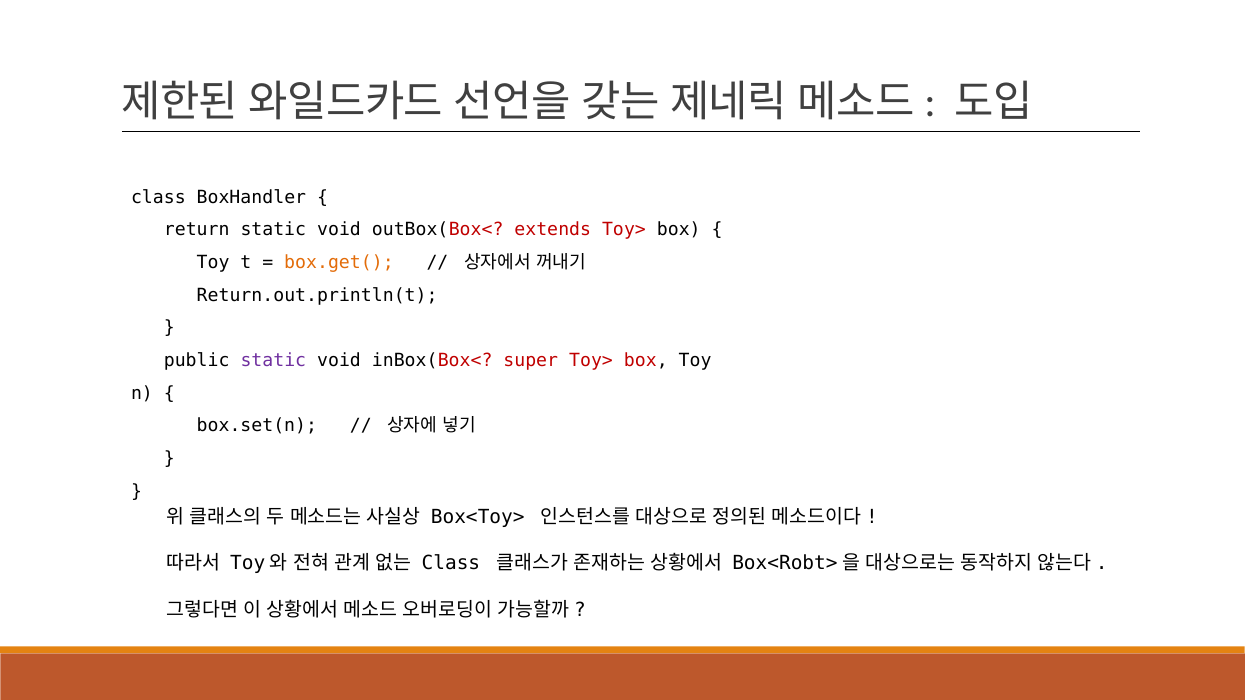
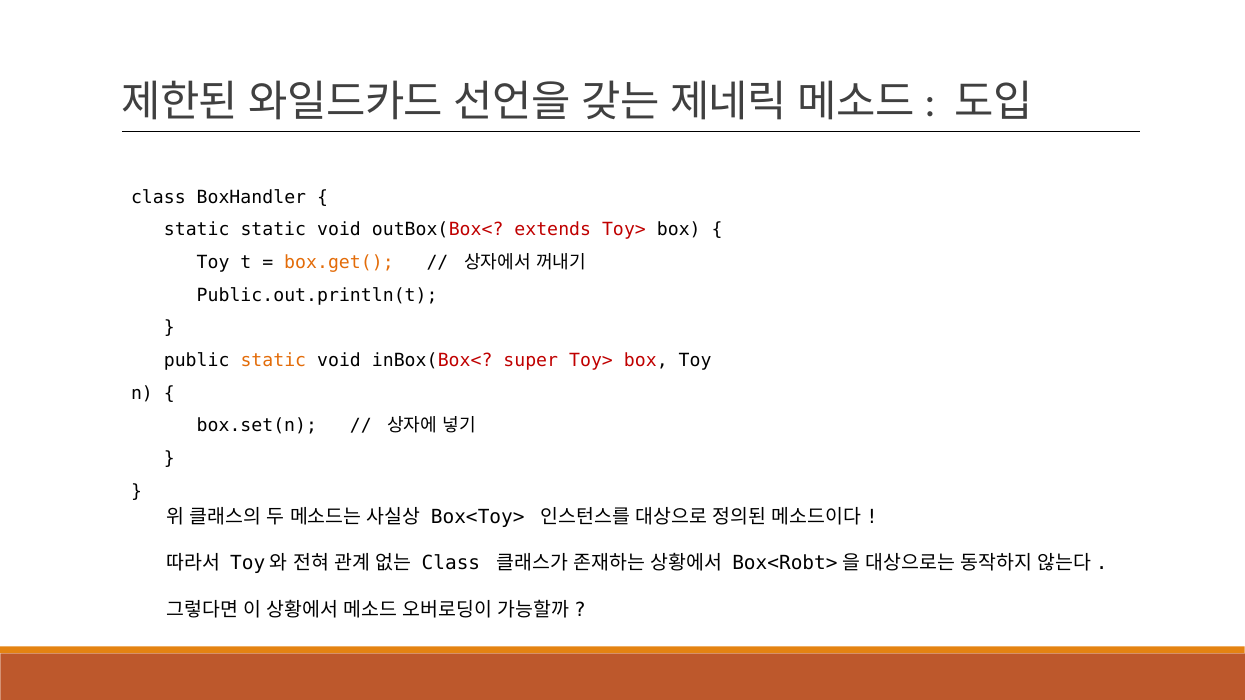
return: return -> static (197, 230)
Return.out.println(t: Return.out.println(t -> Public.out.println(t (317, 295)
static colour: purple -> orange (273, 361)
